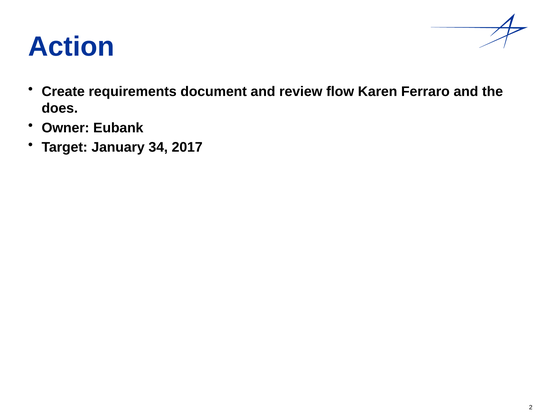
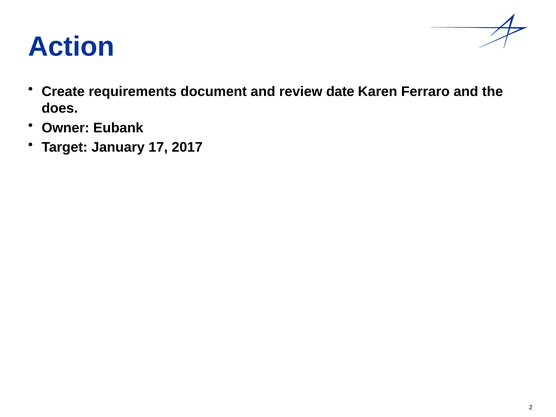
flow: flow -> date (340, 92)
34: 34 -> 17 (158, 147)
